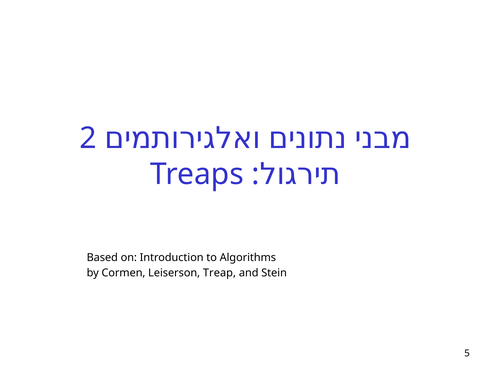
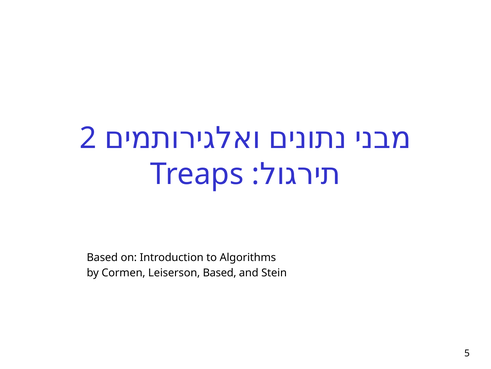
Leiserson Treap: Treap -> Based (220, 272)
